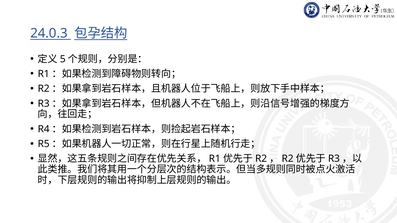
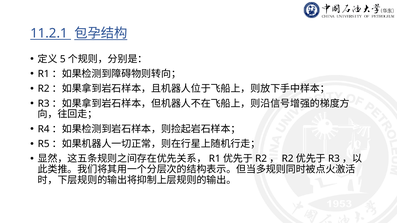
24.0.3: 24.0.3 -> 11.2.1 (49, 33)
